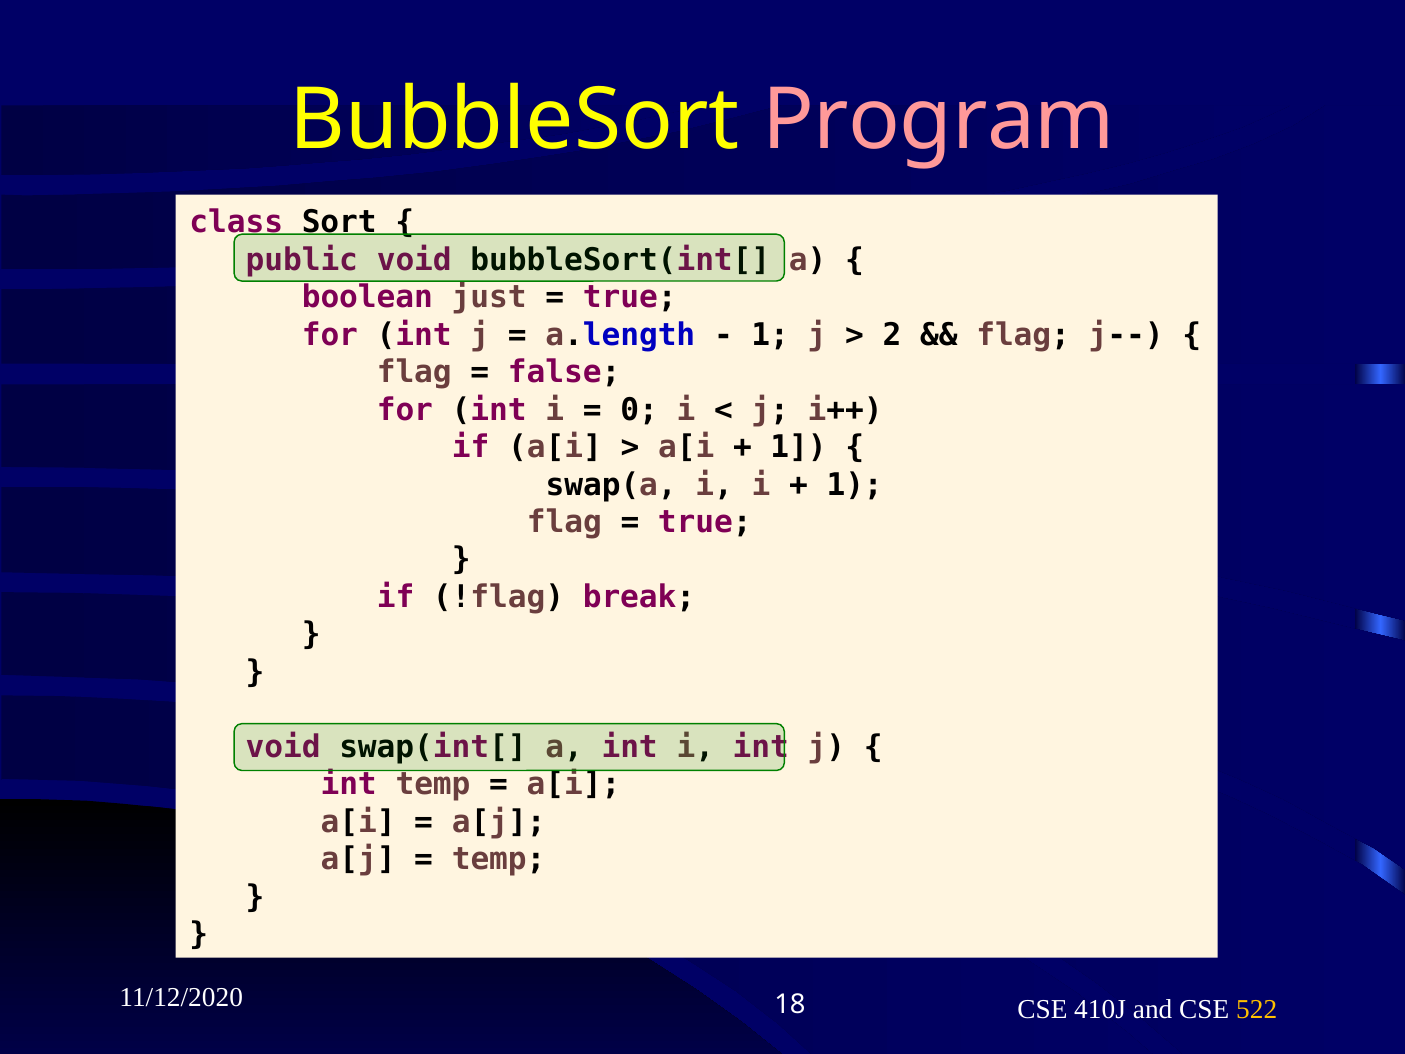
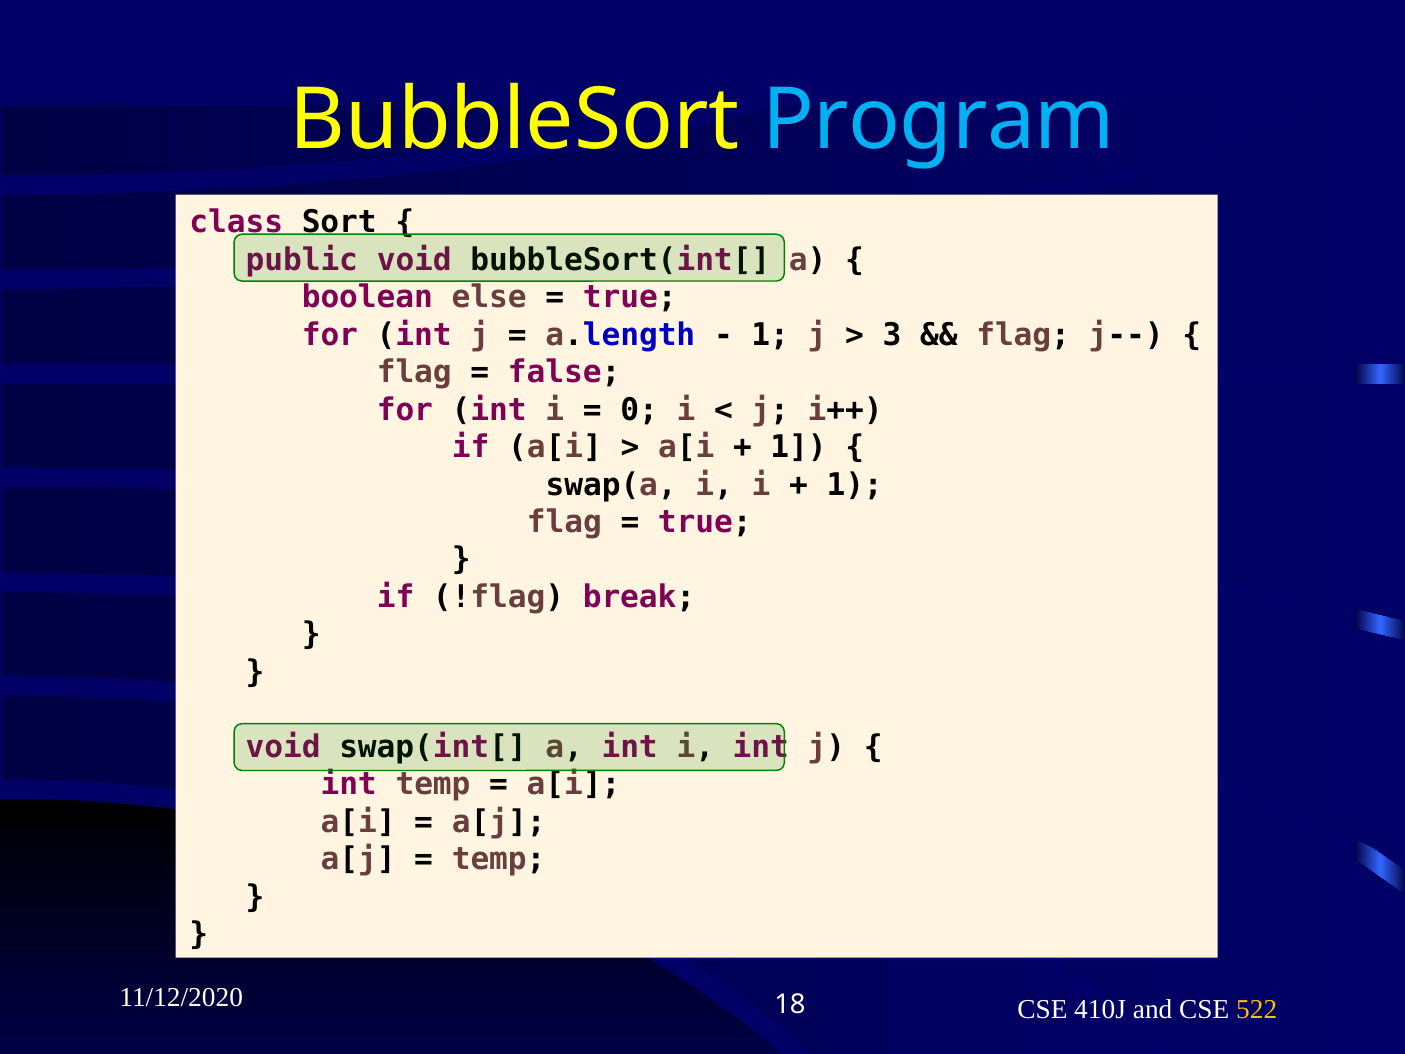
Program colour: pink -> light blue (939, 121)
just: just -> else (489, 297)
2: 2 -> 3 (892, 335)
